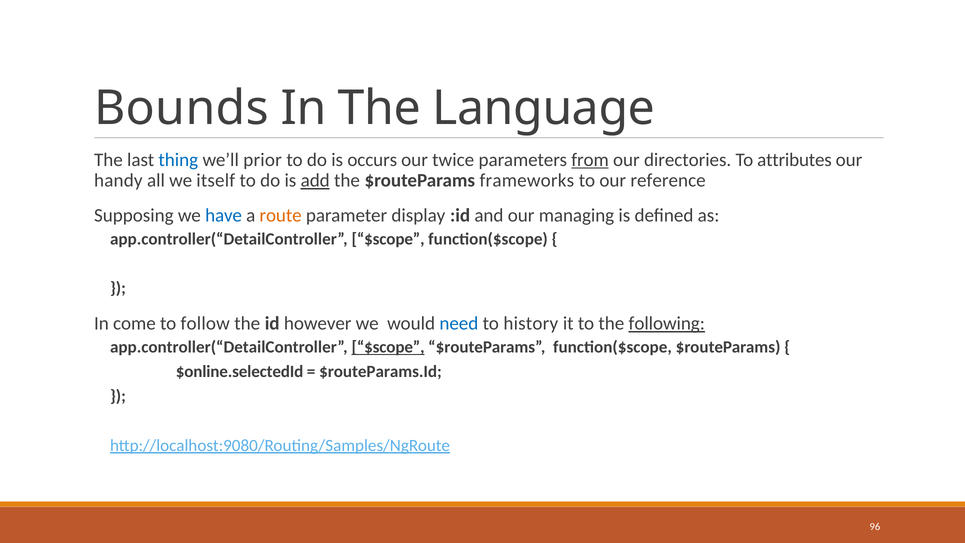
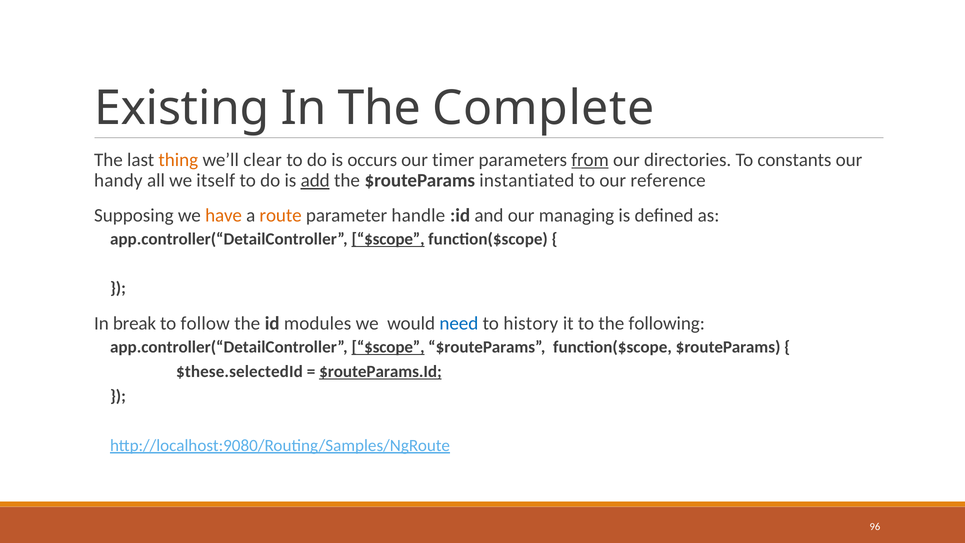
Bounds: Bounds -> Existing (182, 108)
Language: Language -> Complete (543, 108)
thing colour: blue -> orange (178, 160)
prior: prior -> clear (263, 160)
twice: twice -> timer (453, 160)
attributes: attributes -> constants (794, 160)
frameworks: frameworks -> instantiated (527, 181)
have colour: blue -> orange (224, 215)
display: display -> handle (418, 215)
$scope underline: none -> present (388, 239)
come: come -> break (134, 323)
however: however -> modules (318, 323)
following underline: present -> none (667, 323)
$online.selectedId: $online.selectedId -> $these.selectedId (239, 372)
$routeParams.Id underline: none -> present (380, 372)
